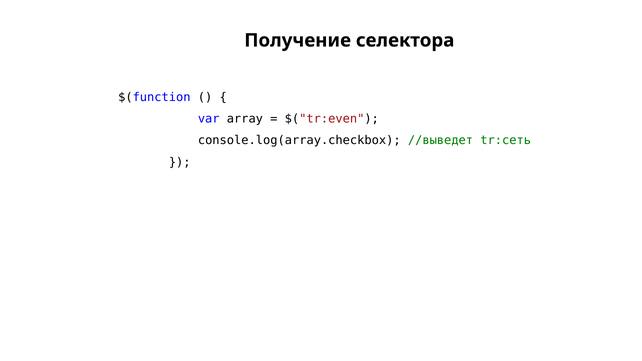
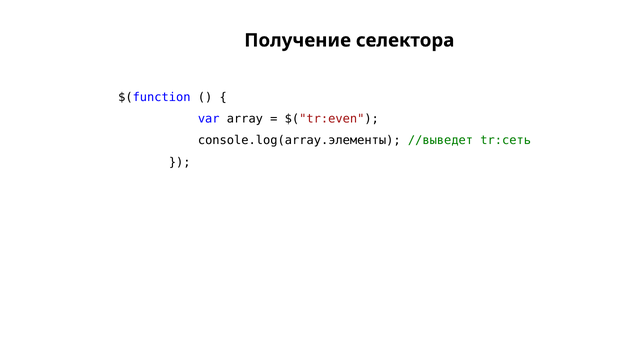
console.log(array.checkbox: console.log(array.checkbox -> console.log(array.элементы (299, 140)
